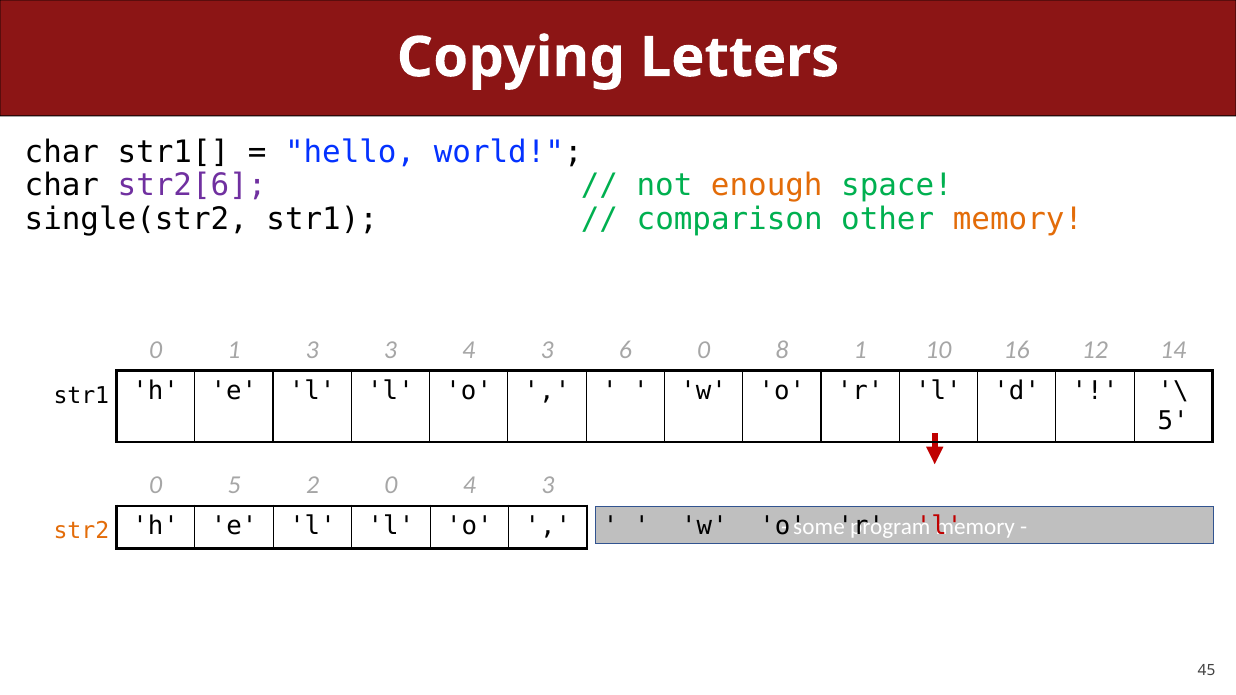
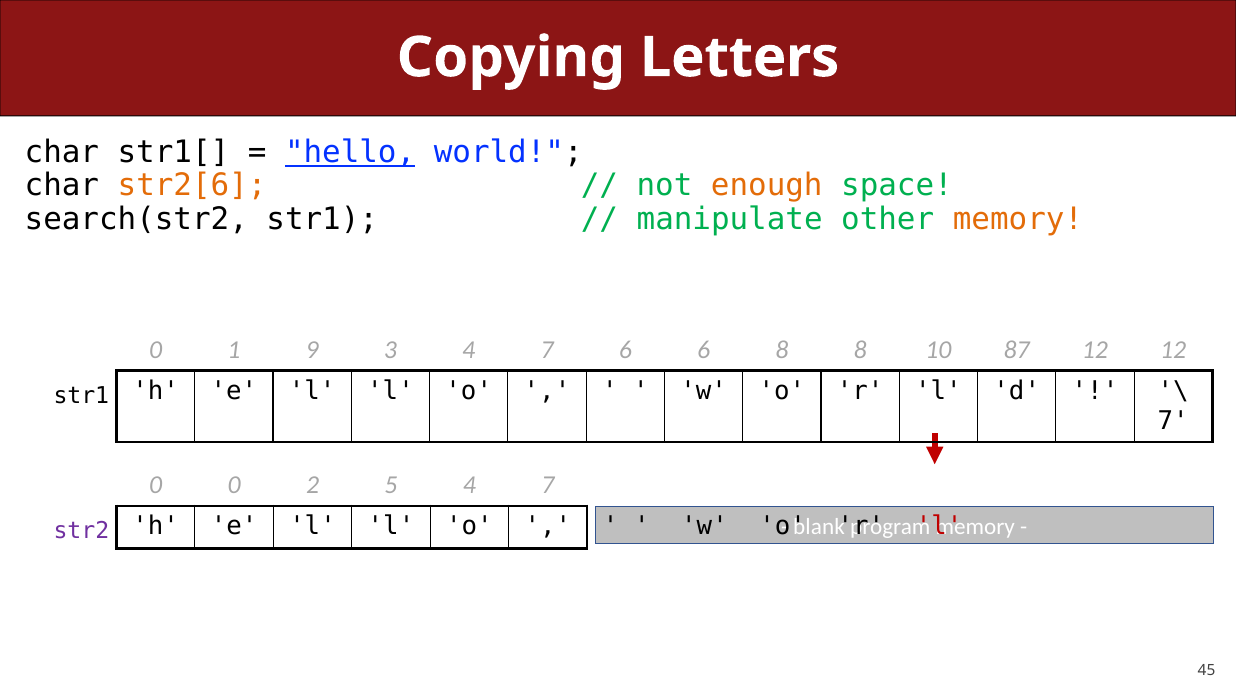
hello underline: none -> present (350, 152)
str2[6 colour: purple -> orange (192, 186)
single(str2: single(str2 -> search(str2 (136, 219)
comparison: comparison -> manipulate (730, 219)
1 3: 3 -> 9 (312, 350)
3 4 3: 3 -> 7 (547, 350)
6 0: 0 -> 6 (704, 350)
8 1: 1 -> 8 (860, 350)
16: 16 -> 87 (1017, 350)
12 14: 14 -> 12 (1173, 350)
5: 5 -> 7 (1173, 421)
0 5: 5 -> 0 (234, 485)
2 0: 0 -> 5 (391, 485)
3: 3 -> 7 (548, 485)
some: some -> blank (819, 527)
str2 colour: orange -> purple (81, 531)
